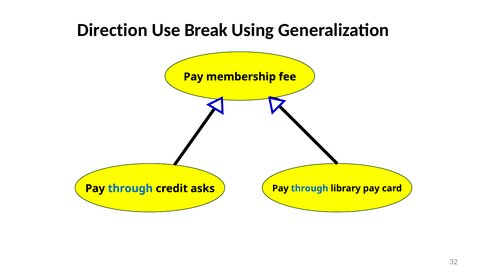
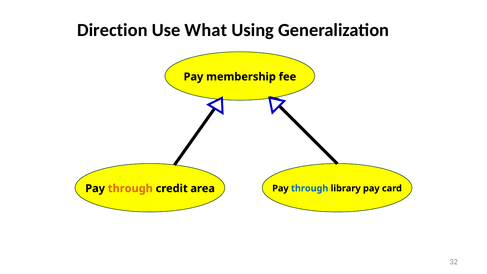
Break: Break -> What (206, 30)
through colour: blue -> orange (130, 188)
asks: asks -> area (203, 188)
